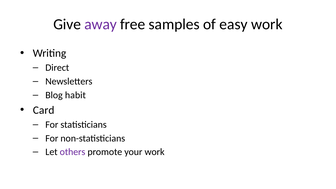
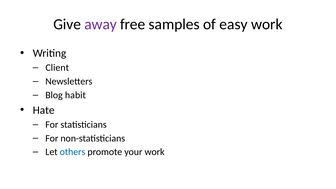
Direct: Direct -> Client (57, 68)
Card: Card -> Hate (44, 110)
others colour: purple -> blue (73, 152)
